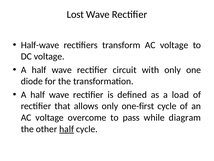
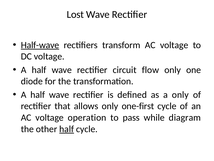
Half-wave underline: none -> present (40, 45)
with: with -> flow (150, 70)
a load: load -> only (180, 94)
overcome: overcome -> operation (87, 117)
